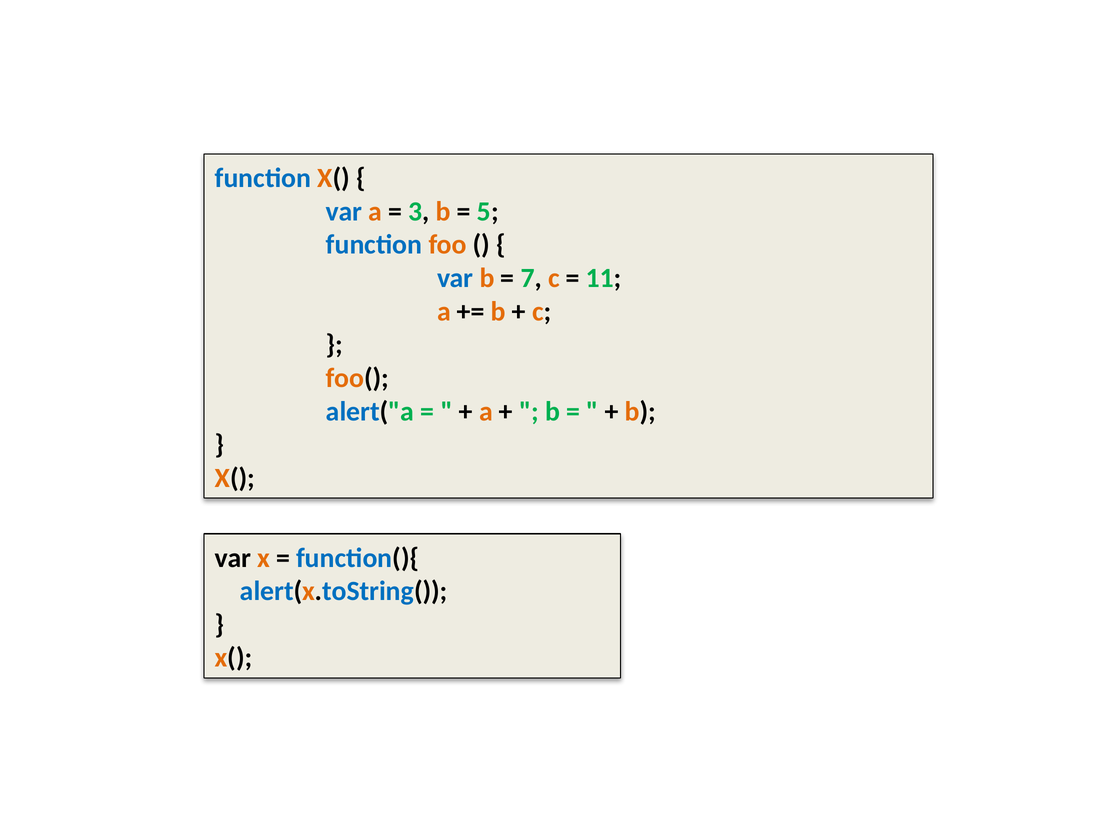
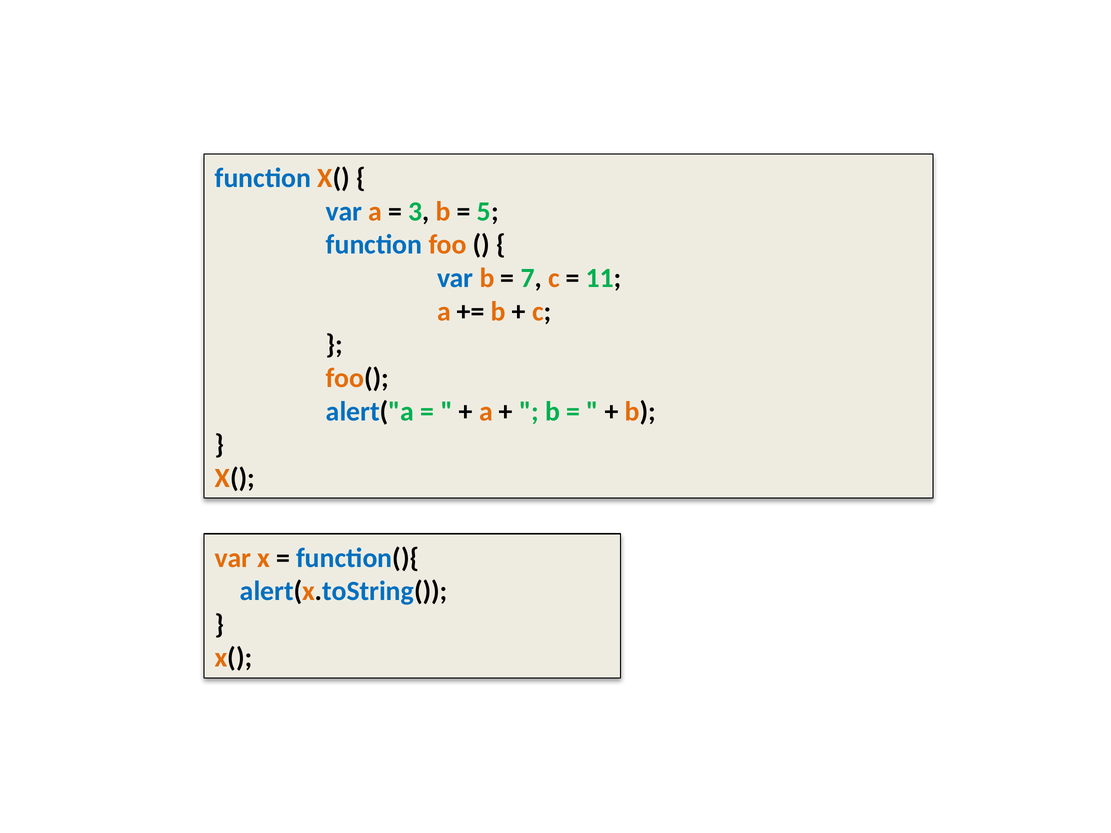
var colour: black -> orange (233, 558)
